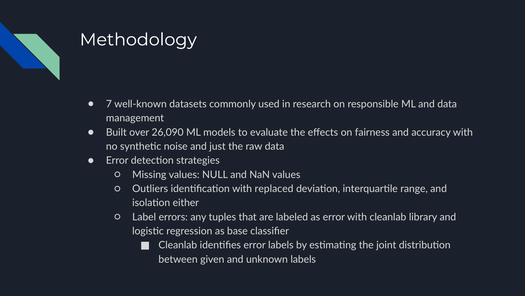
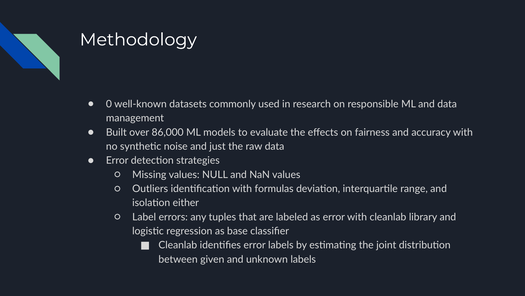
7: 7 -> 0 (109, 104)
26,090: 26,090 -> 86,000 (168, 132)
replaced: replaced -> formulas (274, 188)
